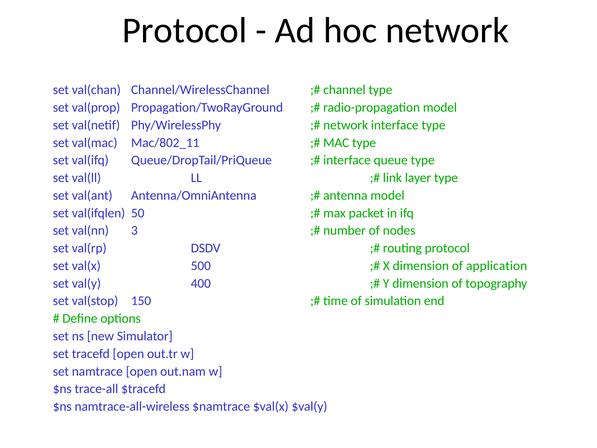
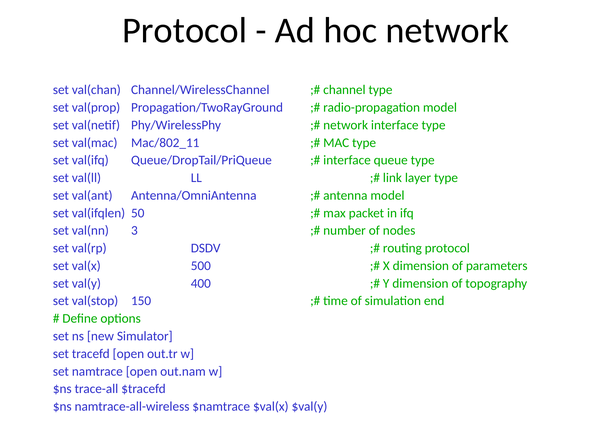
application: application -> parameters (497, 266)
